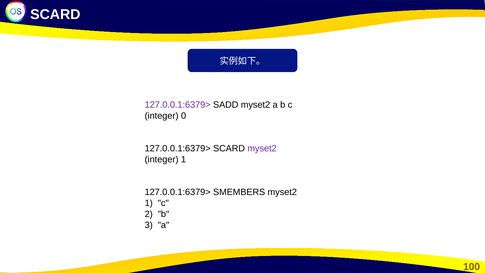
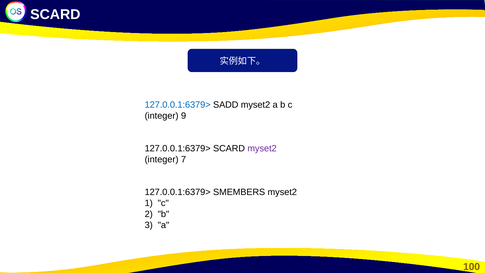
127.0.0.1:6379> colour: purple -> blue (178, 105)
0: 0 -> 9 (184, 116)
integer 1: 1 -> 7 (184, 159)
